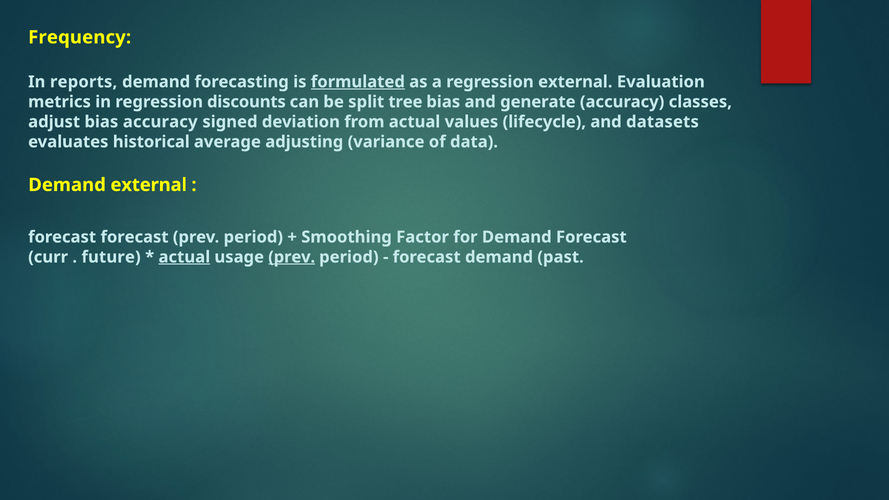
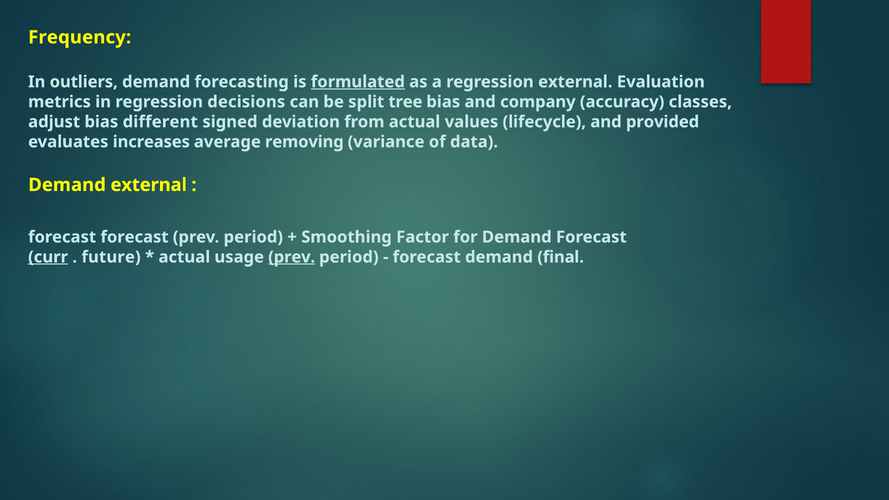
reports: reports -> outliers (84, 82)
discounts: discounts -> decisions (246, 102)
generate: generate -> company (538, 102)
bias accuracy: accuracy -> different (160, 122)
datasets: datasets -> provided (663, 122)
historical: historical -> increases (151, 142)
adjusting: adjusting -> removing (304, 142)
curr underline: none -> present (48, 257)
actual underline: present -> none (184, 257)
past: past -> final (561, 257)
